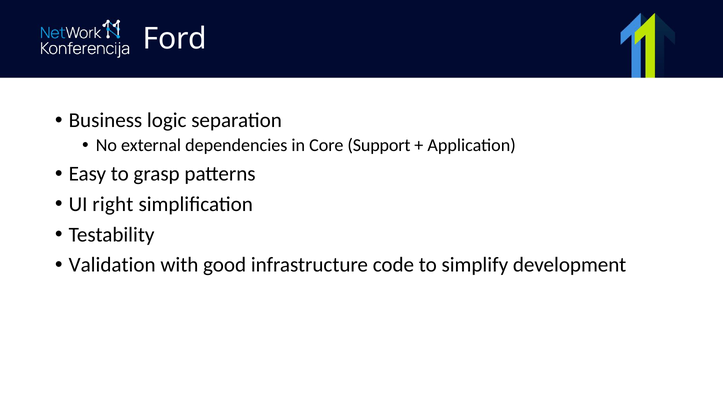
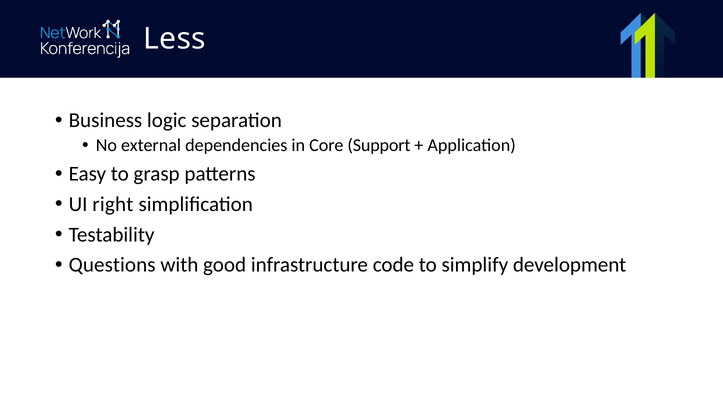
Ford: Ford -> Less (175, 39)
Validation: Validation -> Questions (112, 265)
